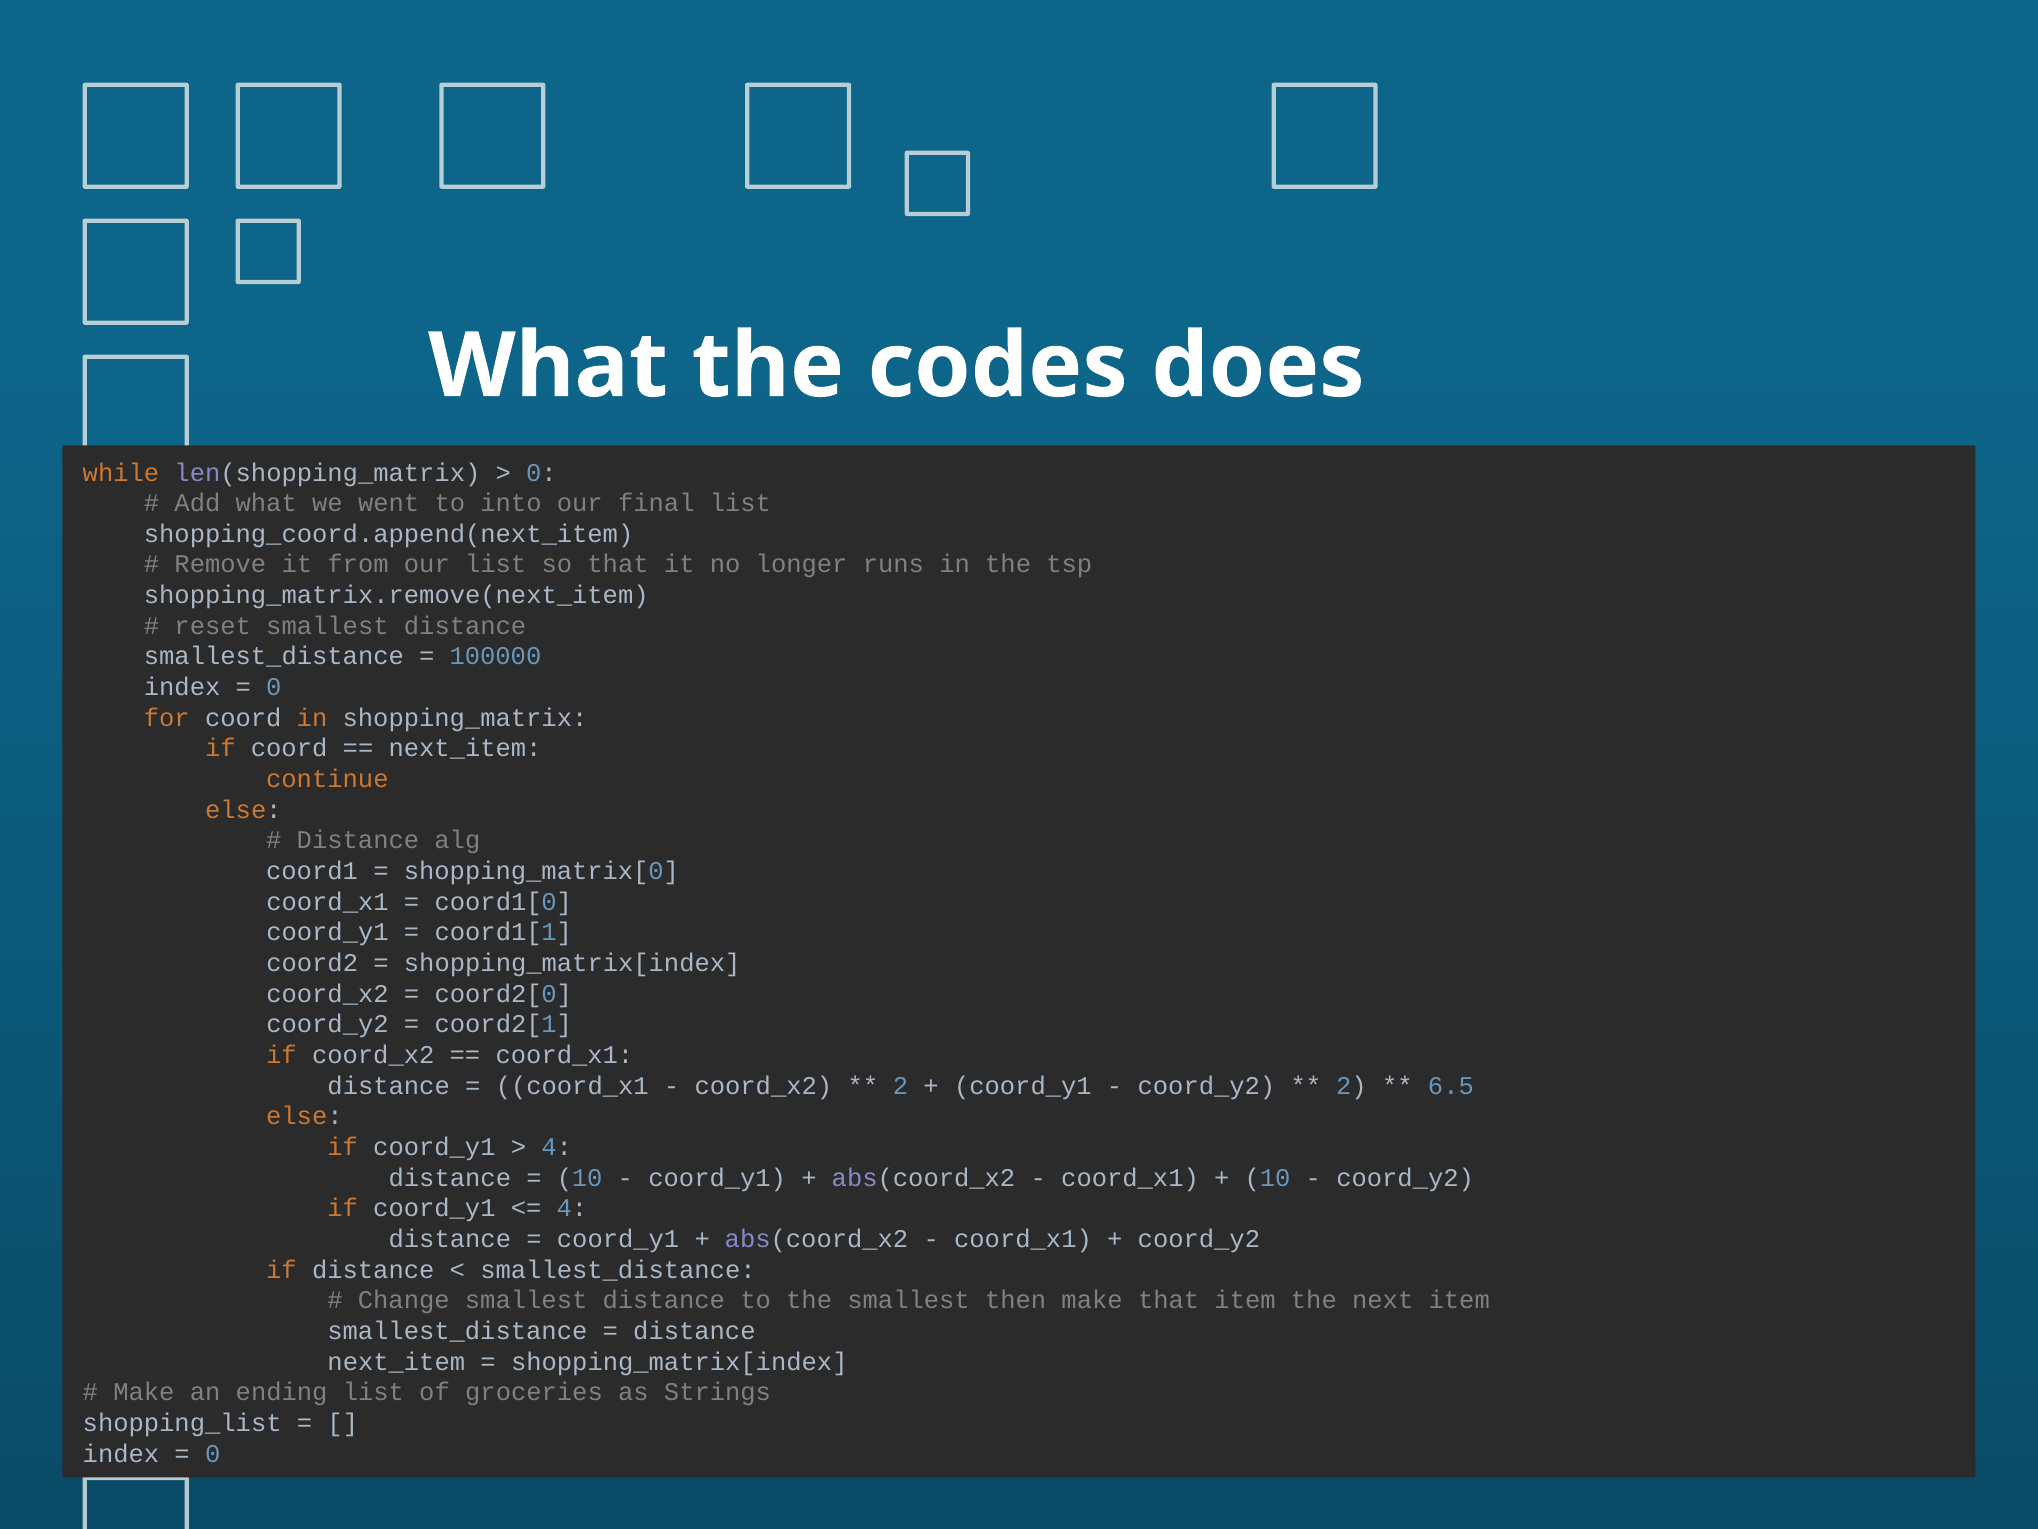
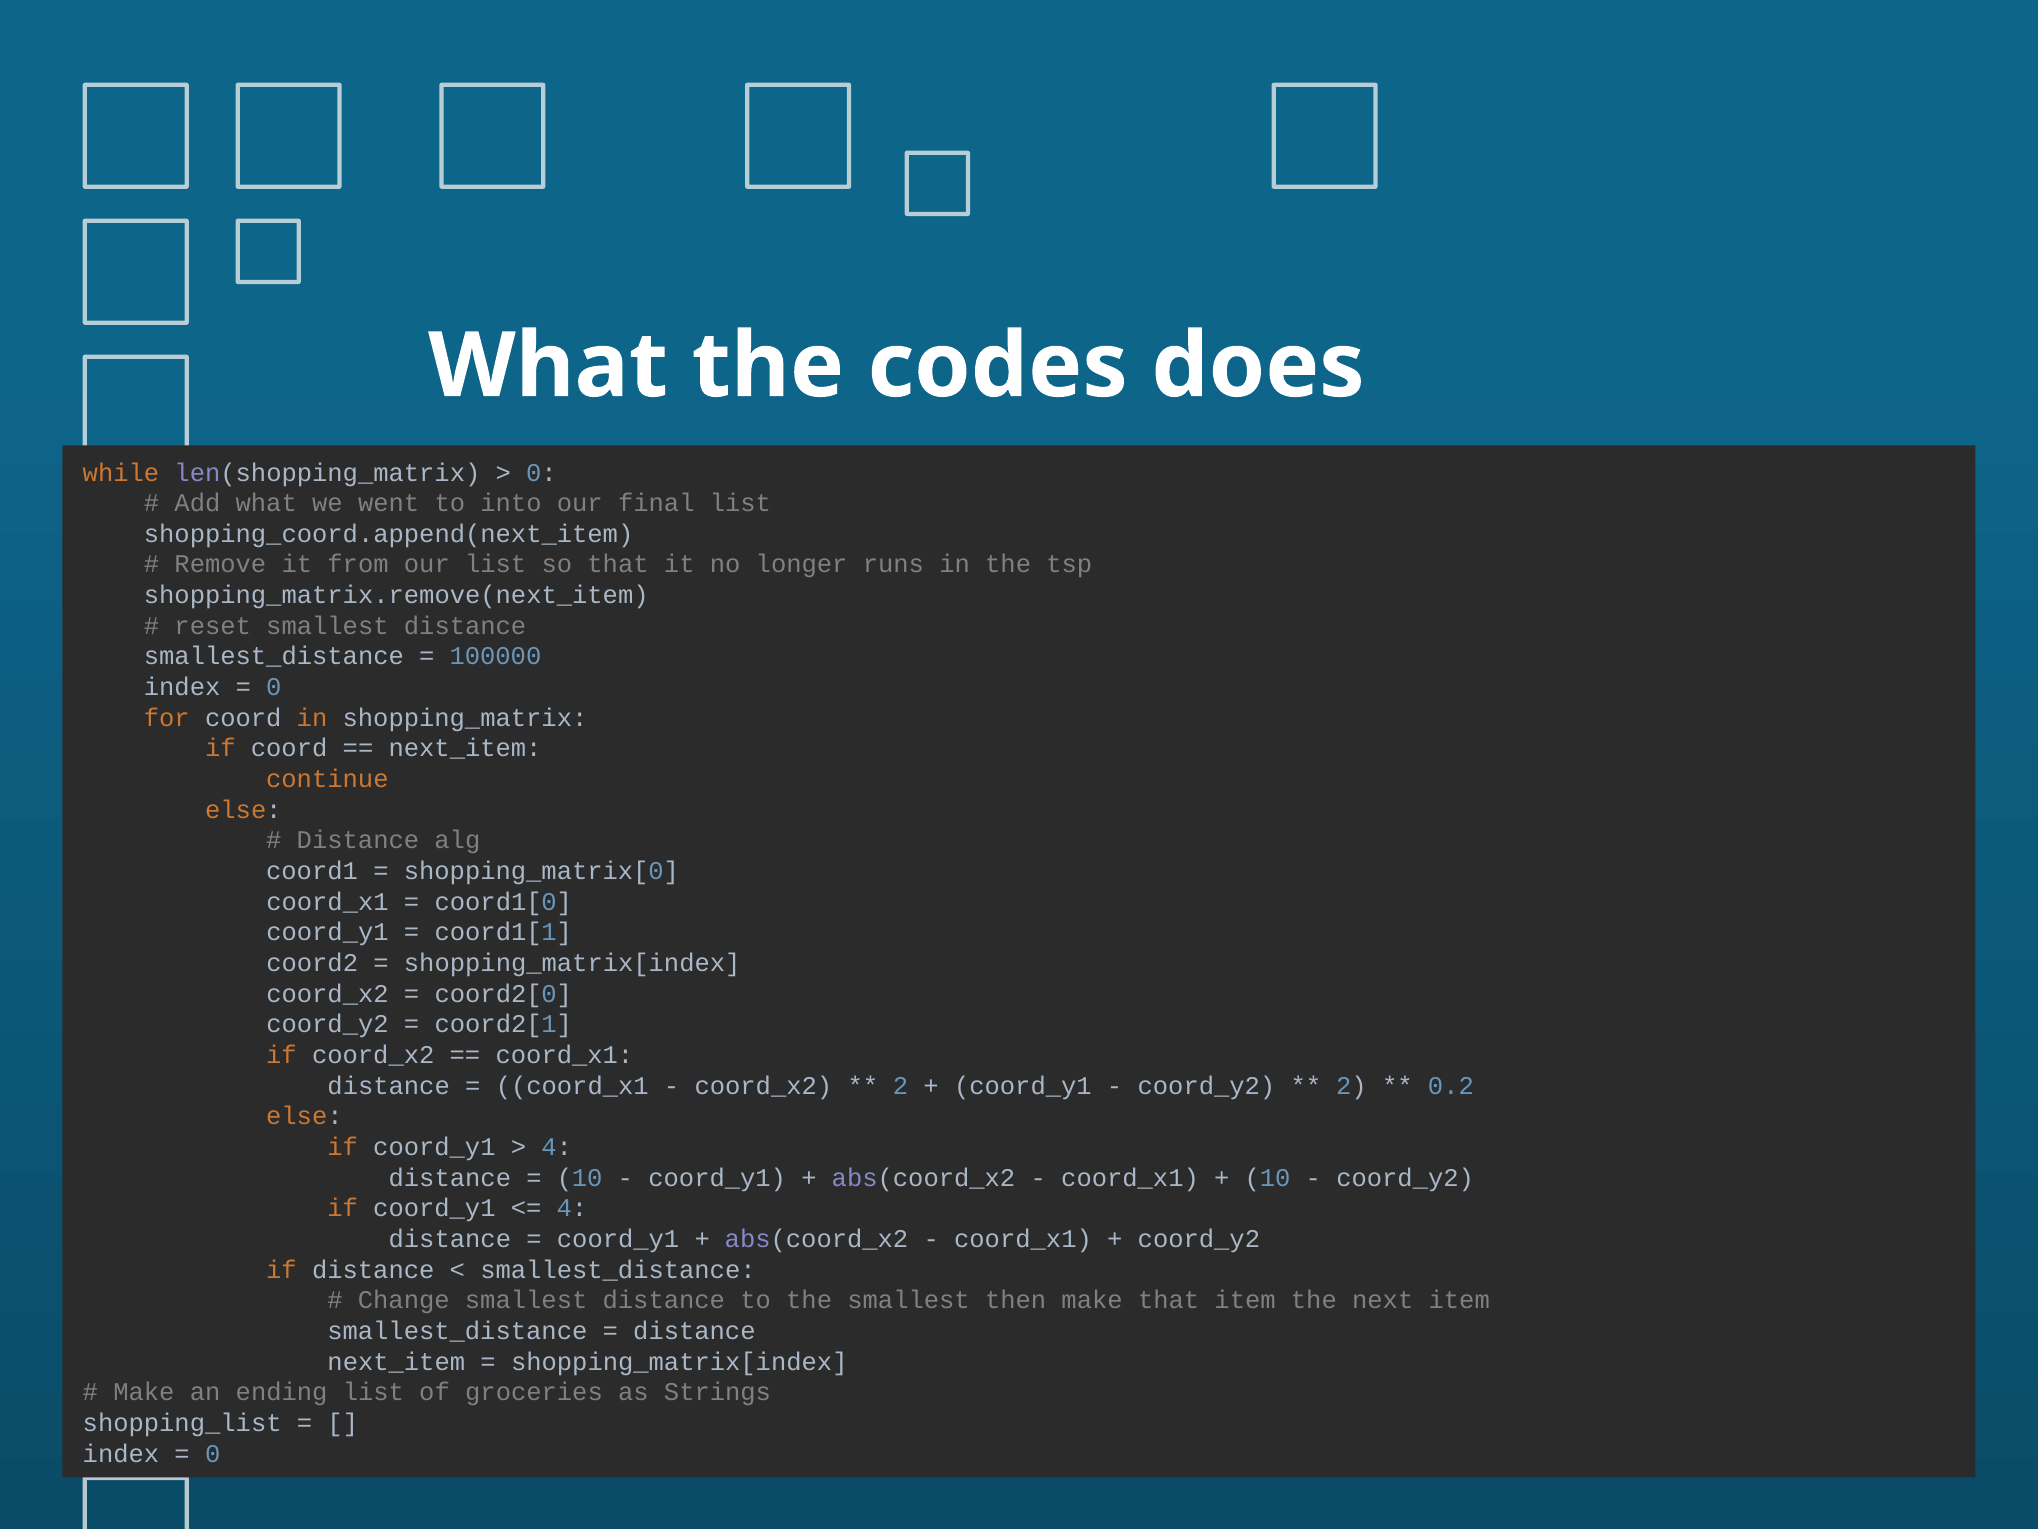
6.5: 6.5 -> 0.2 (1451, 1085)
